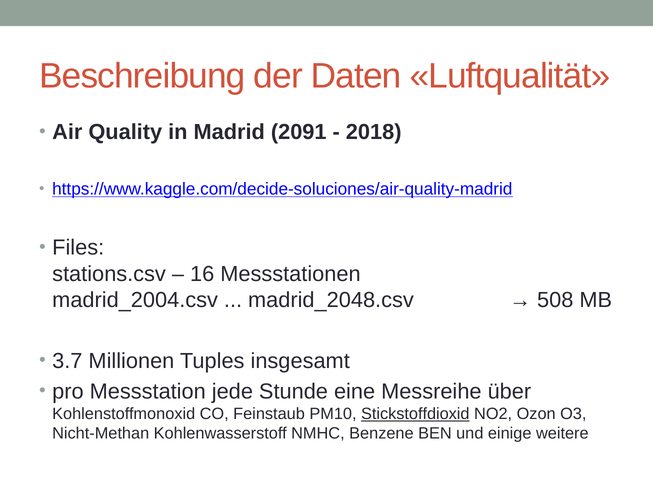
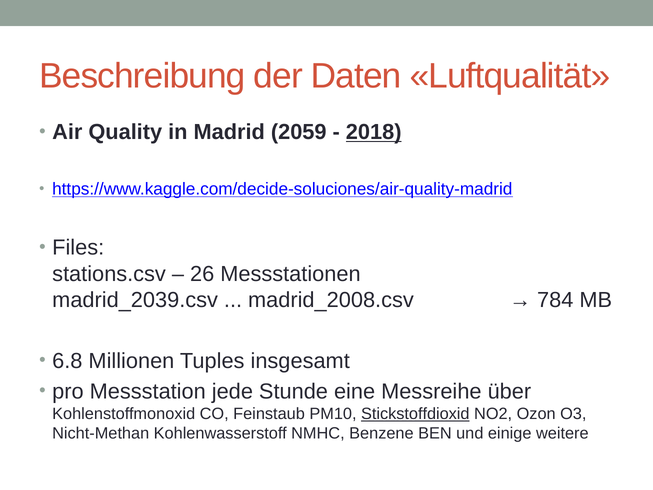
2091: 2091 -> 2059 (299, 132)
2018 underline: none -> present (374, 132)
16: 16 -> 26 (202, 274)
madrid_2004.csv: madrid_2004.csv -> madrid_2039.csv (135, 300)
madrid_2048.csv: madrid_2048.csv -> madrid_2008.csv (331, 300)
508: 508 -> 784 (555, 300)
3.7: 3.7 -> 6.8 (67, 361)
